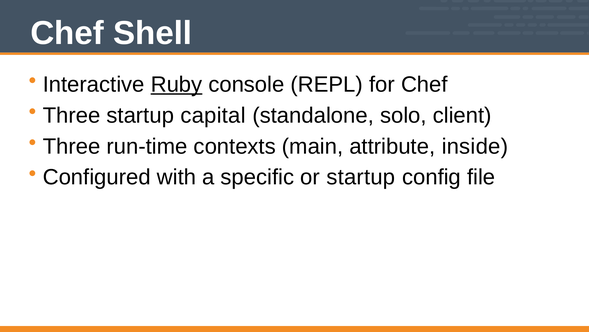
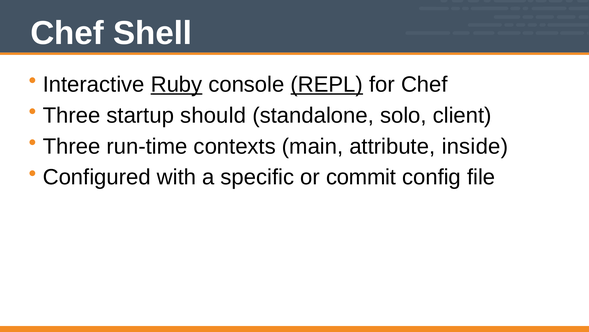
REPL underline: none -> present (327, 84)
capital: capital -> should (213, 115)
or startup: startup -> commit (361, 177)
